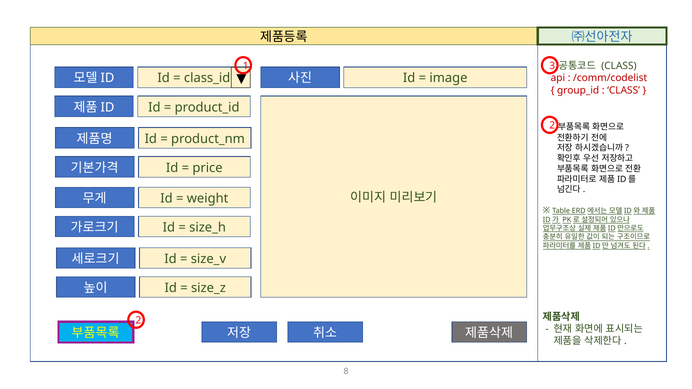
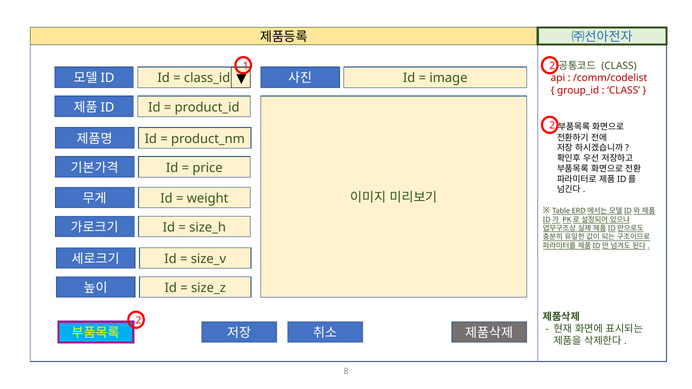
1 3: 3 -> 2 (552, 66)
